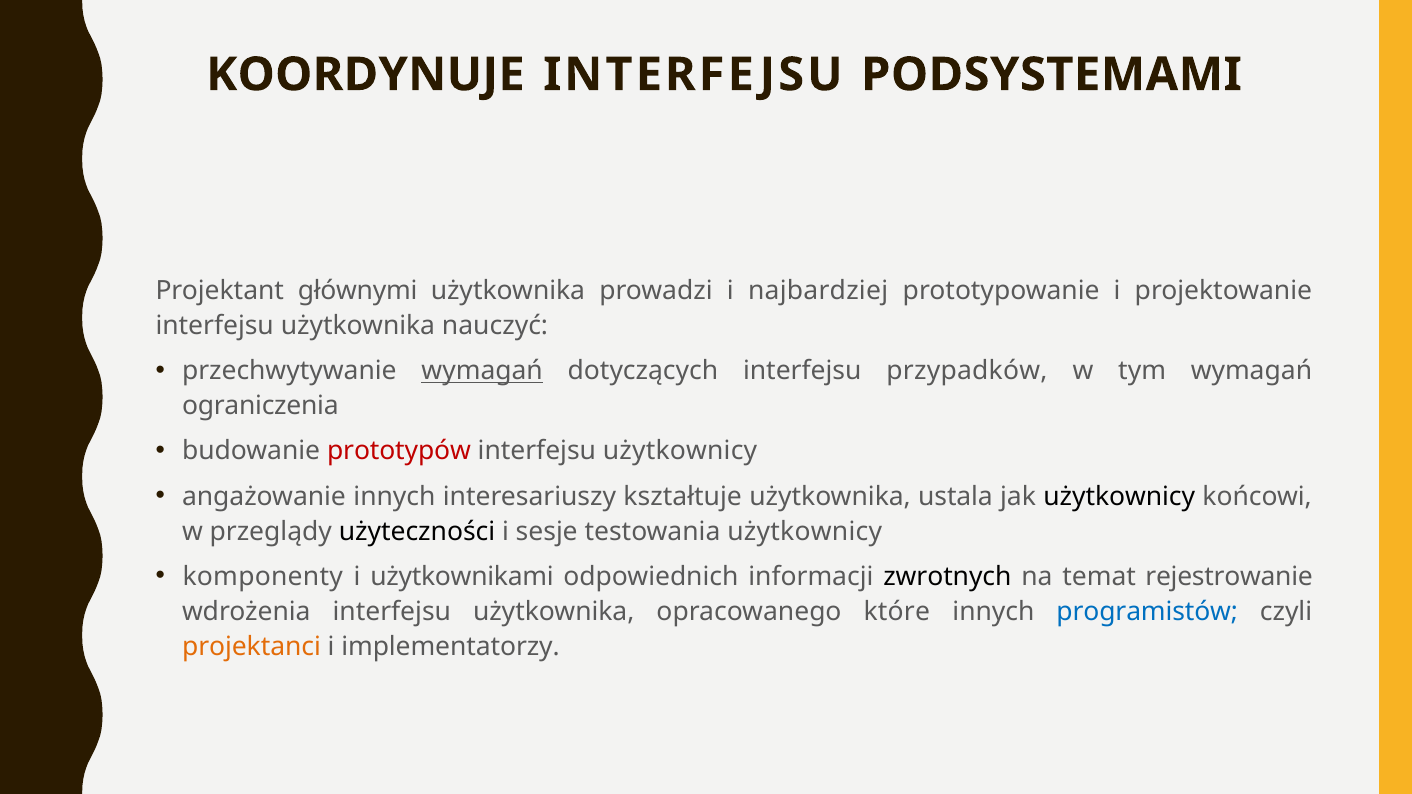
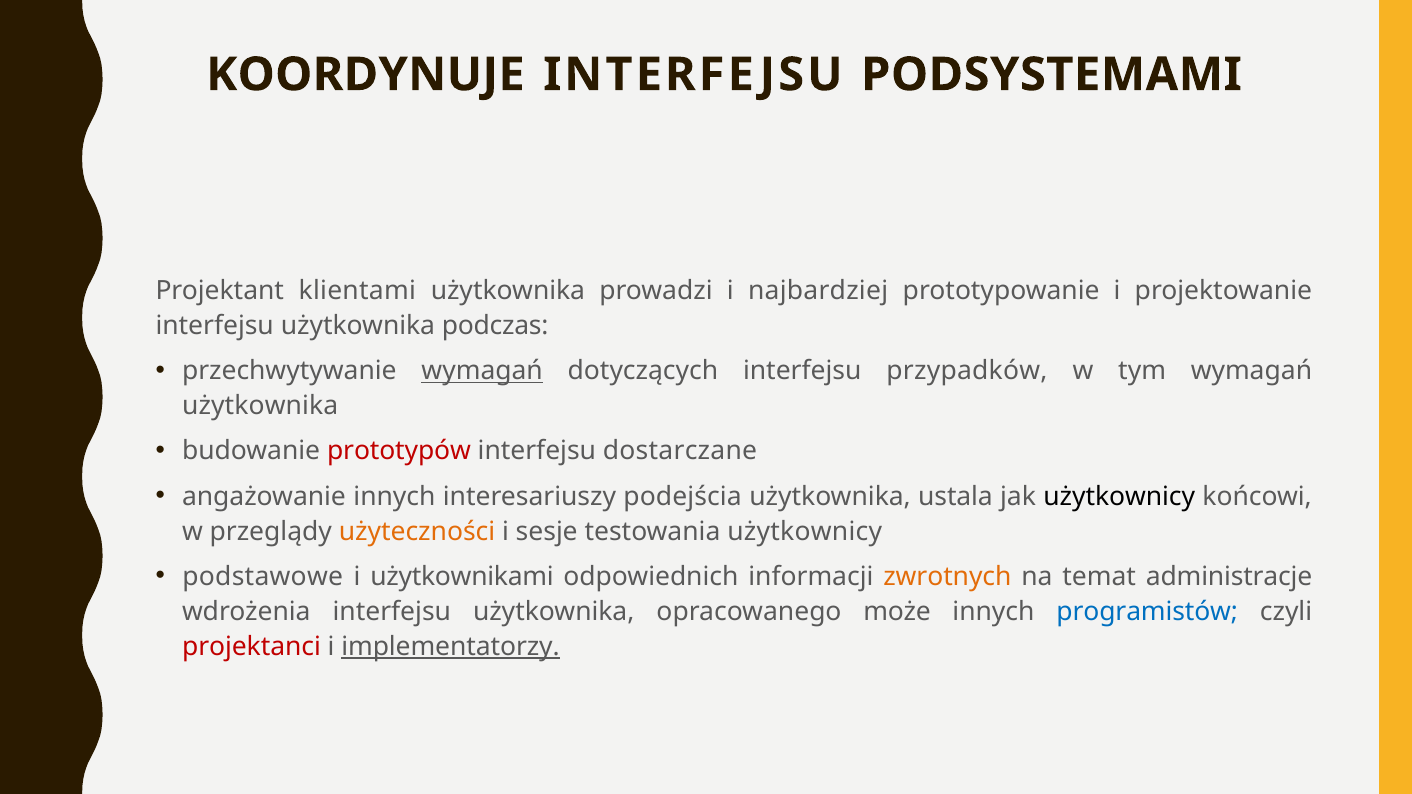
głównymi: głównymi -> klientami (357, 291)
nauczyć: nauczyć -> podczas (495, 326)
ograniczenia: ograniczenia -> użytkownika (260, 406)
interfejsu użytkownicy: użytkownicy -> dostarczane (680, 451)
kształtuje: kształtuje -> podejścia (683, 497)
użyteczności colour: black -> orange (417, 531)
komponenty: komponenty -> podstawowe (263, 577)
zwrotnych colour: black -> orange (947, 577)
rejestrowanie: rejestrowanie -> administracje (1229, 577)
które: które -> może (897, 612)
projektanci colour: orange -> red (251, 647)
implementatorzy underline: none -> present (451, 647)
